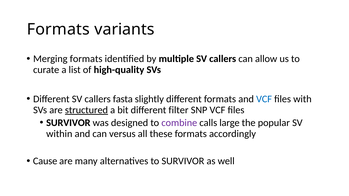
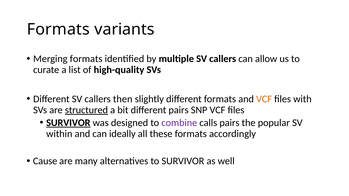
fasta: fasta -> then (123, 99)
VCF colour: blue -> orange (264, 99)
different filter: filter -> pairs (179, 110)
SURVIVOR underline: none -> present (68, 123)
calls large: large -> pairs (229, 123)
versus: versus -> ideally (122, 134)
